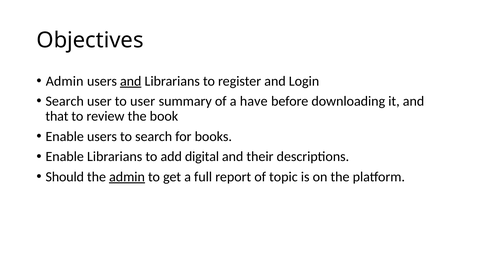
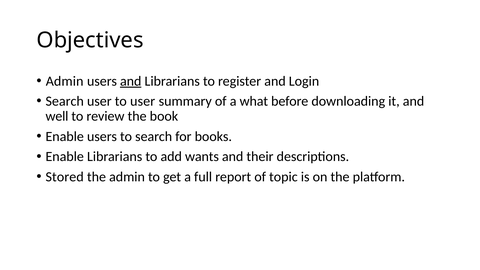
have: have -> what (254, 101)
that: that -> well (57, 116)
digital: digital -> wants (202, 157)
Should: Should -> Stored (65, 177)
admin underline: present -> none (127, 177)
